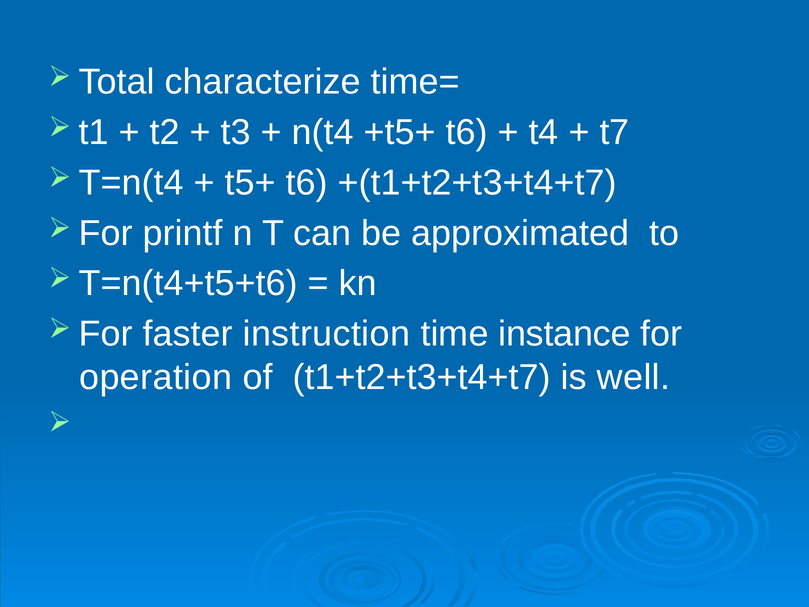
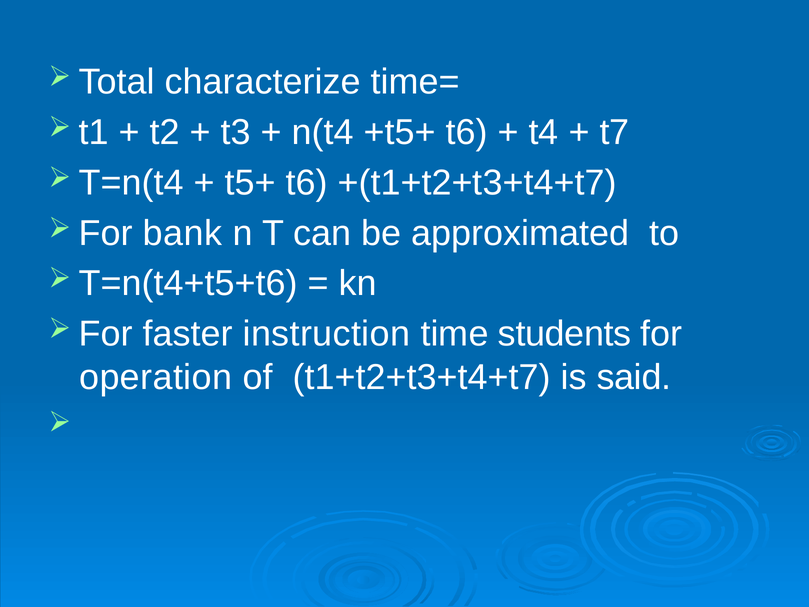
printf: printf -> bank (183, 233)
instance: instance -> students (565, 334)
well: well -> said (634, 377)
